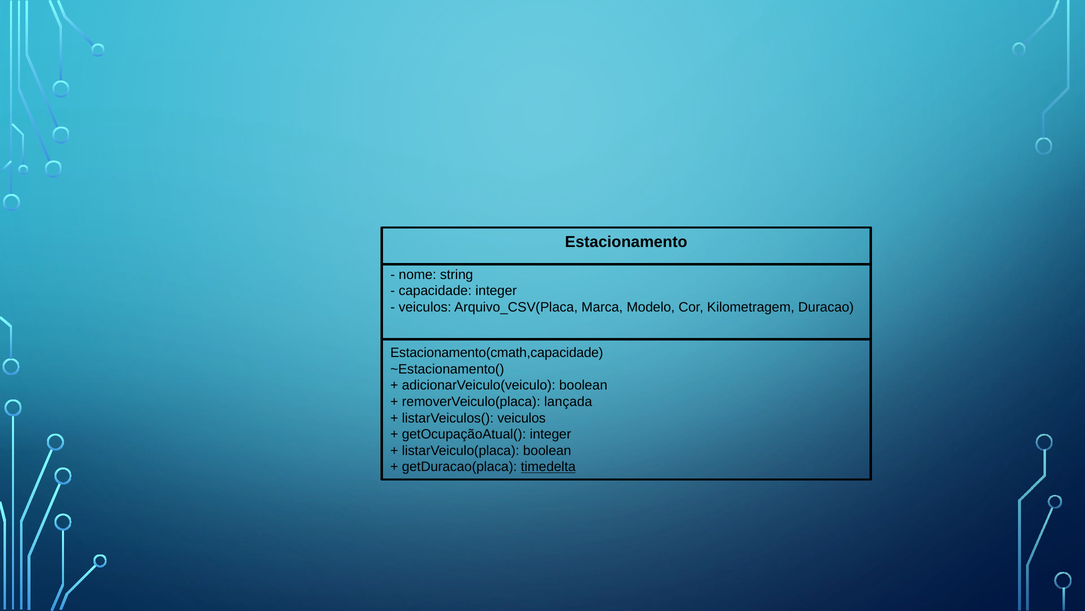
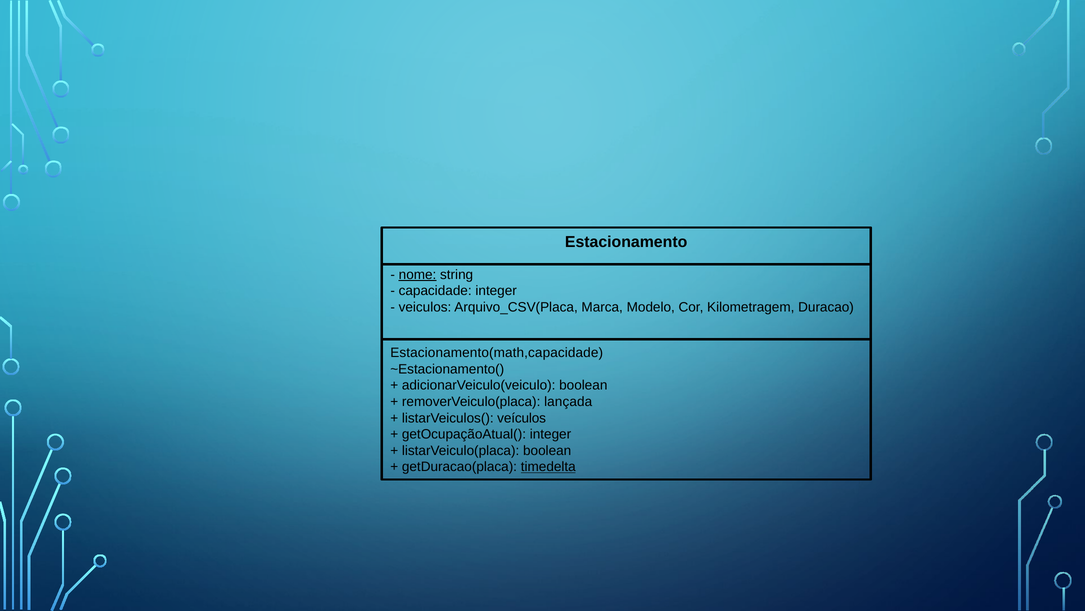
nome underline: none -> present (418, 274)
Estacionamento(cmath,capacidade: Estacionamento(cmath,capacidade -> Estacionamento(math,capacidade (497, 352)
listarVeiculos( veiculos: veiculos -> veículos (522, 418)
